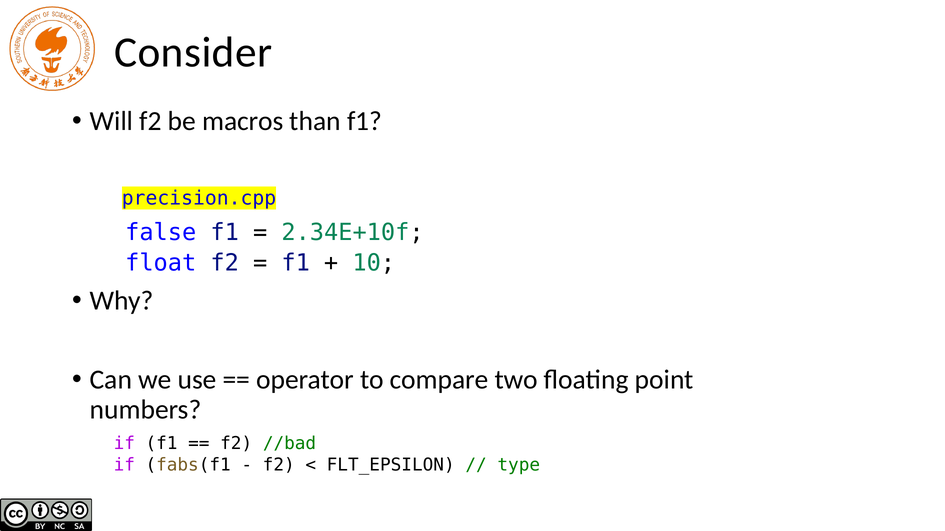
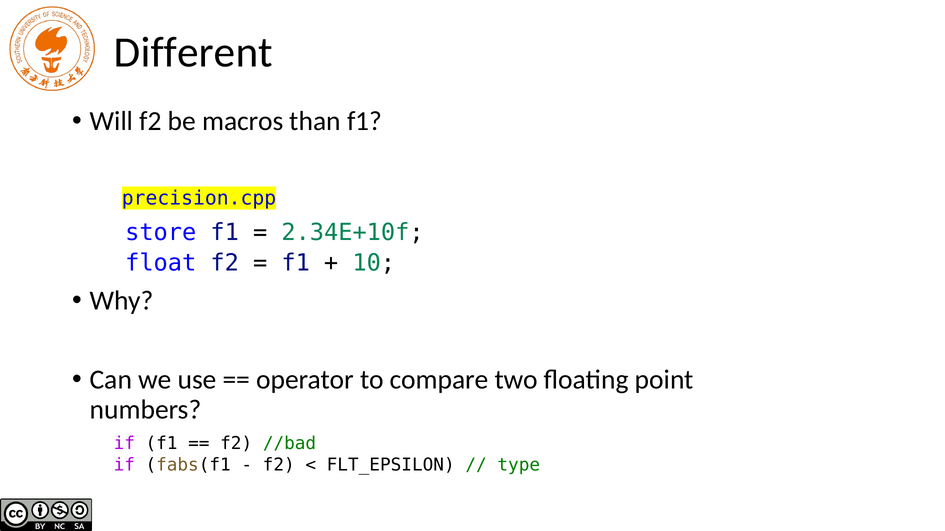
Consider: Consider -> Different (193, 53)
false: false -> store (161, 233)
